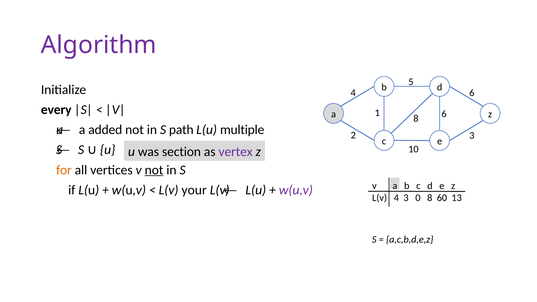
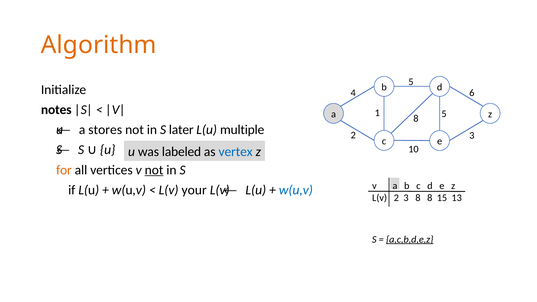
Algorithm colour: purple -> orange (99, 45)
every: every -> notes (56, 110)
8 6: 6 -> 5 (444, 114)
added: added -> stores (105, 130)
path: path -> later (181, 130)
section: section -> labeled (182, 152)
vertex colour: purple -> blue (236, 152)
w(u,v colour: purple -> blue (296, 190)
L(v 4: 4 -> 2 (396, 198)
3 0: 0 -> 8 (418, 198)
60: 60 -> 15 (442, 198)
a,c,b,d,e,z underline: none -> present (410, 239)
